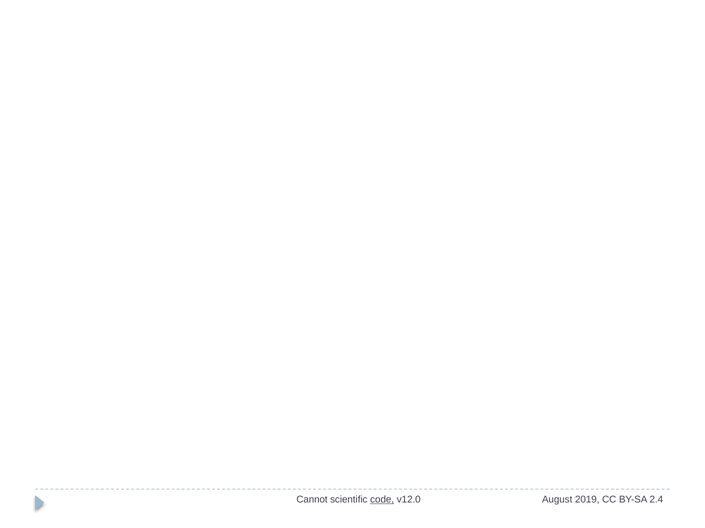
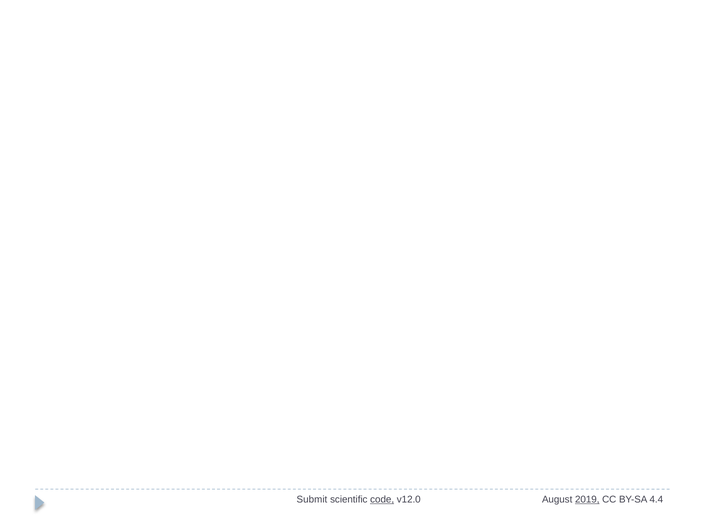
Cannot: Cannot -> Submit (312, 500)
2019 underline: none -> present (587, 500)
2.4: 2.4 -> 4.4 (656, 500)
